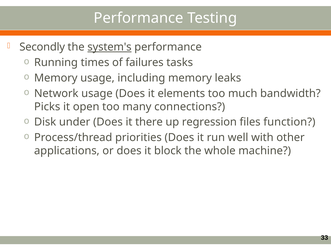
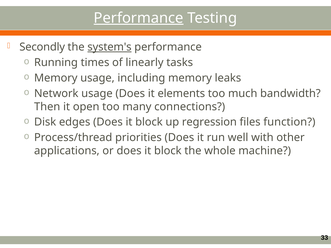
Performance underline: none -> present (139, 18)
failures: failures -> linearly (145, 63)
Picks: Picks -> Then (47, 107)
under: under -> edges (75, 122)
there: there -> block (149, 122)
